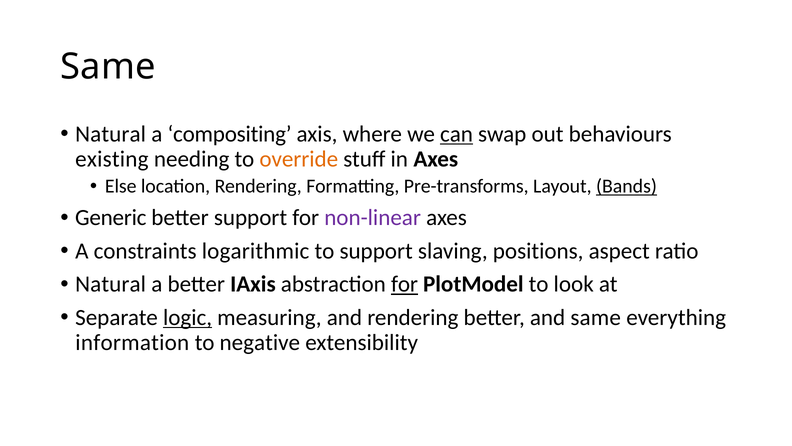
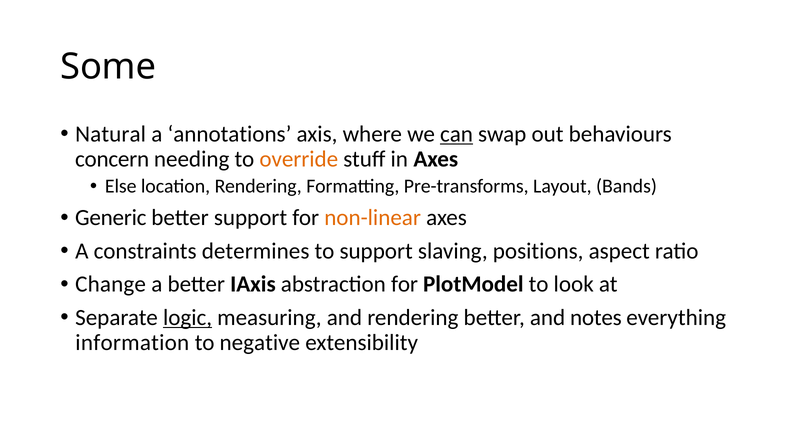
Same: Same -> Some (108, 67)
compositing: compositing -> annotations (229, 134)
existing: existing -> concern (112, 159)
Bands underline: present -> none (626, 186)
non-linear colour: purple -> orange (373, 218)
logarithmic: logarithmic -> determines (256, 251)
Natural: Natural -> Change (111, 284)
for underline: present -> none (405, 284)
and same: same -> notes (596, 317)
